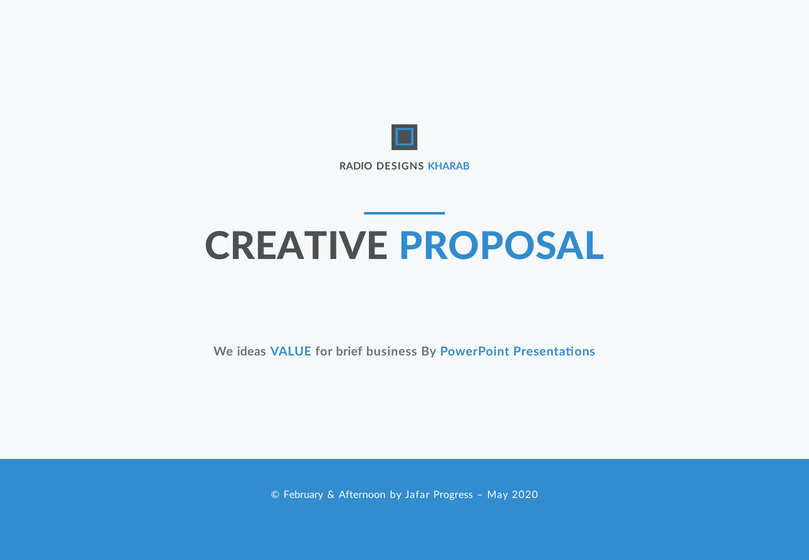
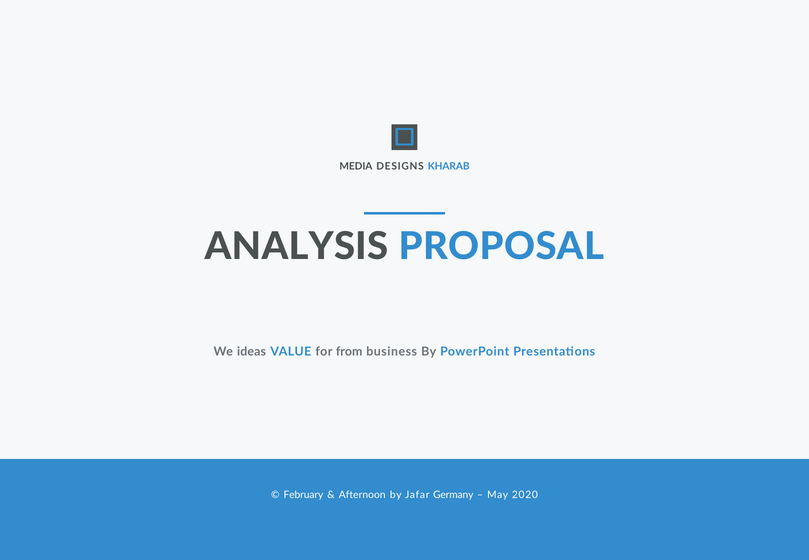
RADIO: RADIO -> MEDIA (356, 166)
CREATIVE: CREATIVE -> ANALYSIS (297, 246)
brief: brief -> from (349, 352)
Progress: Progress -> Germany (453, 495)
